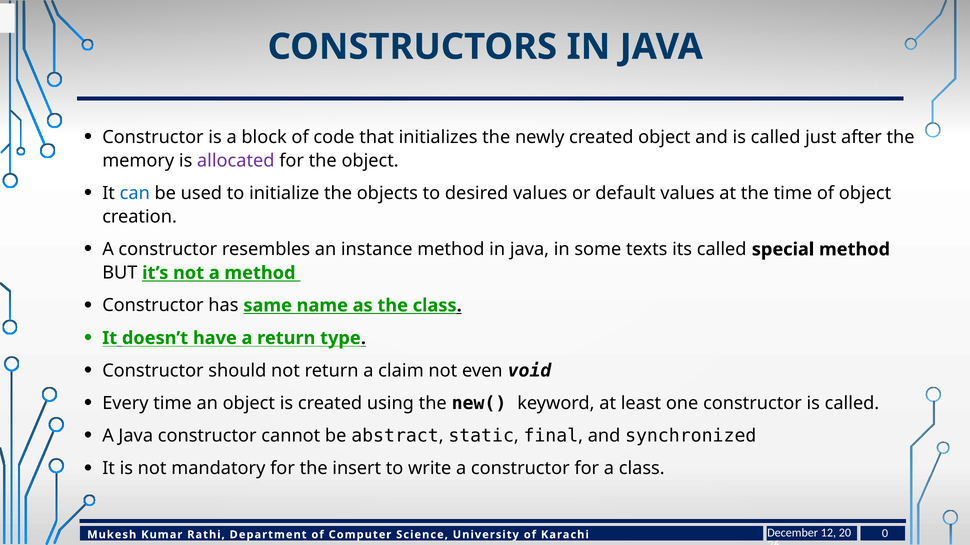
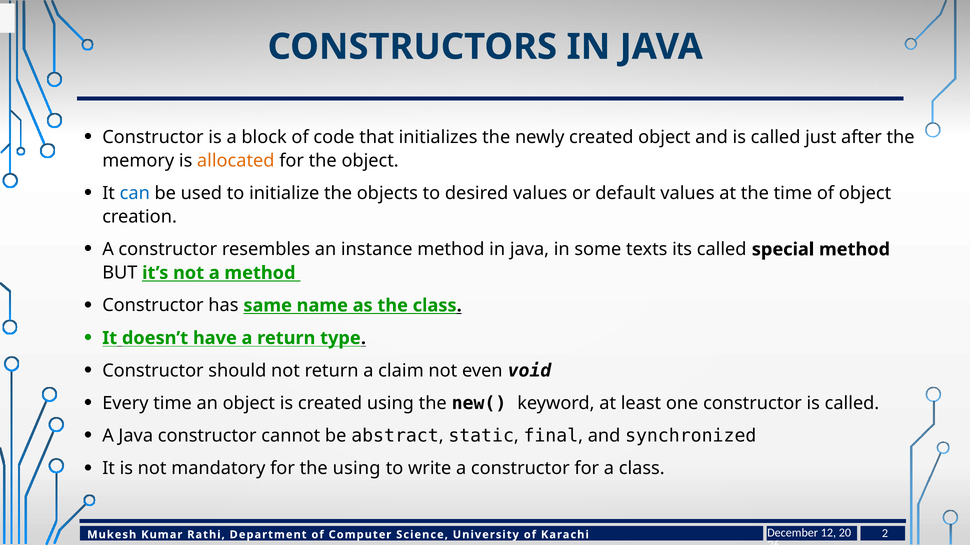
allocated colour: purple -> orange (236, 161)
the insert: insert -> using (357, 469)
0: 0 -> 2 (885, 534)
